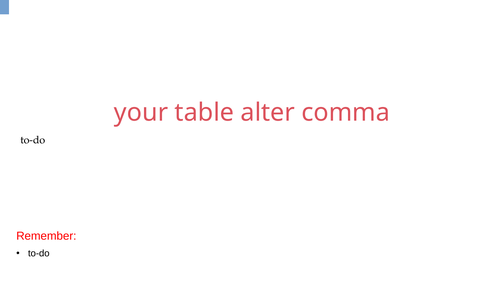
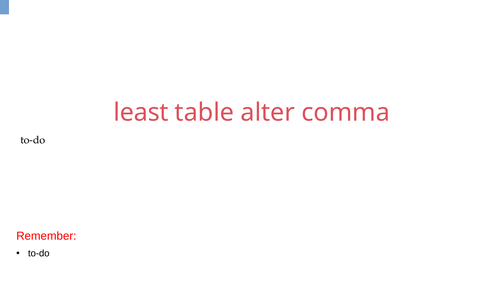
your: your -> least (141, 113)
